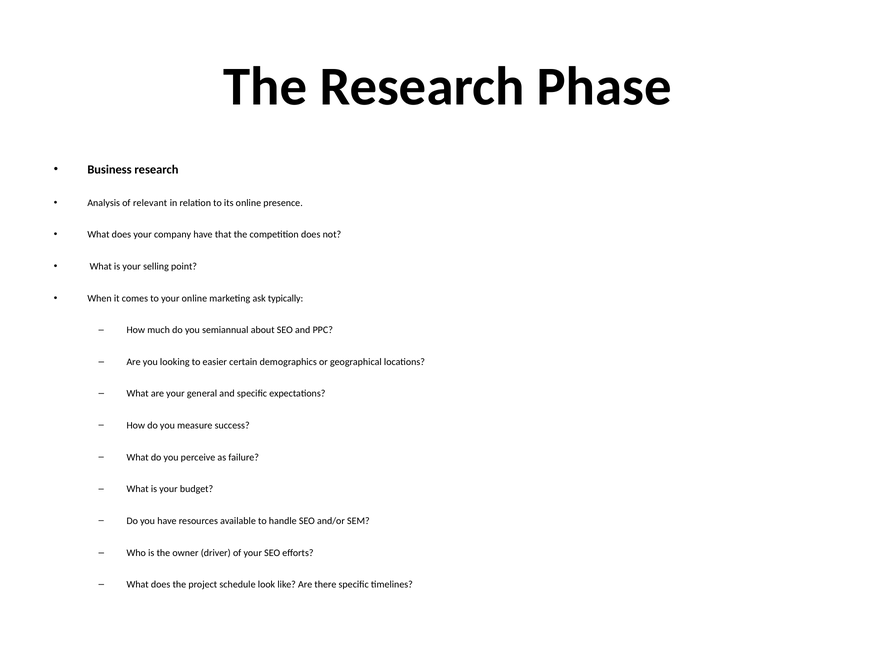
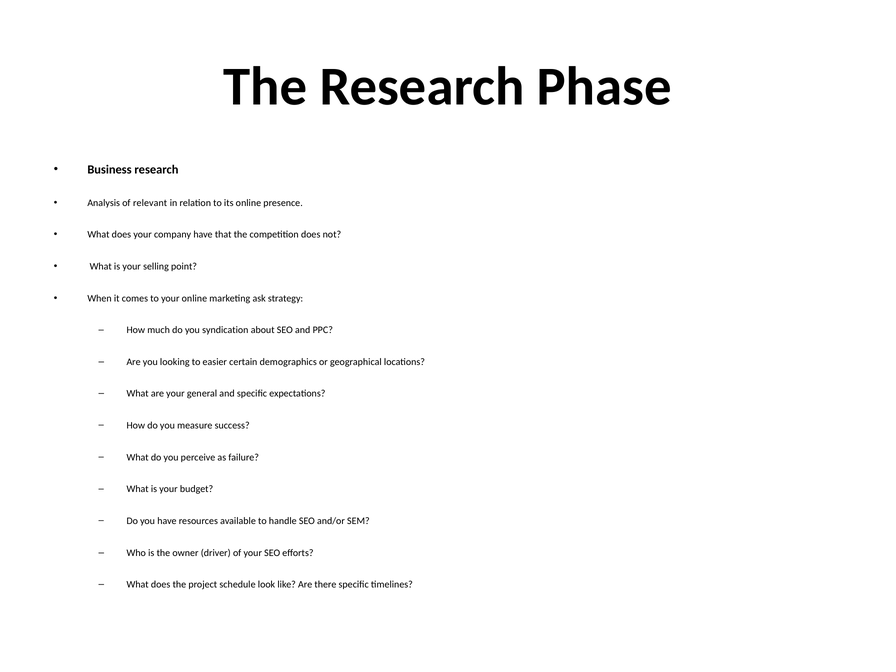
typically: typically -> strategy (286, 298)
semiannual: semiannual -> syndication (225, 330)
